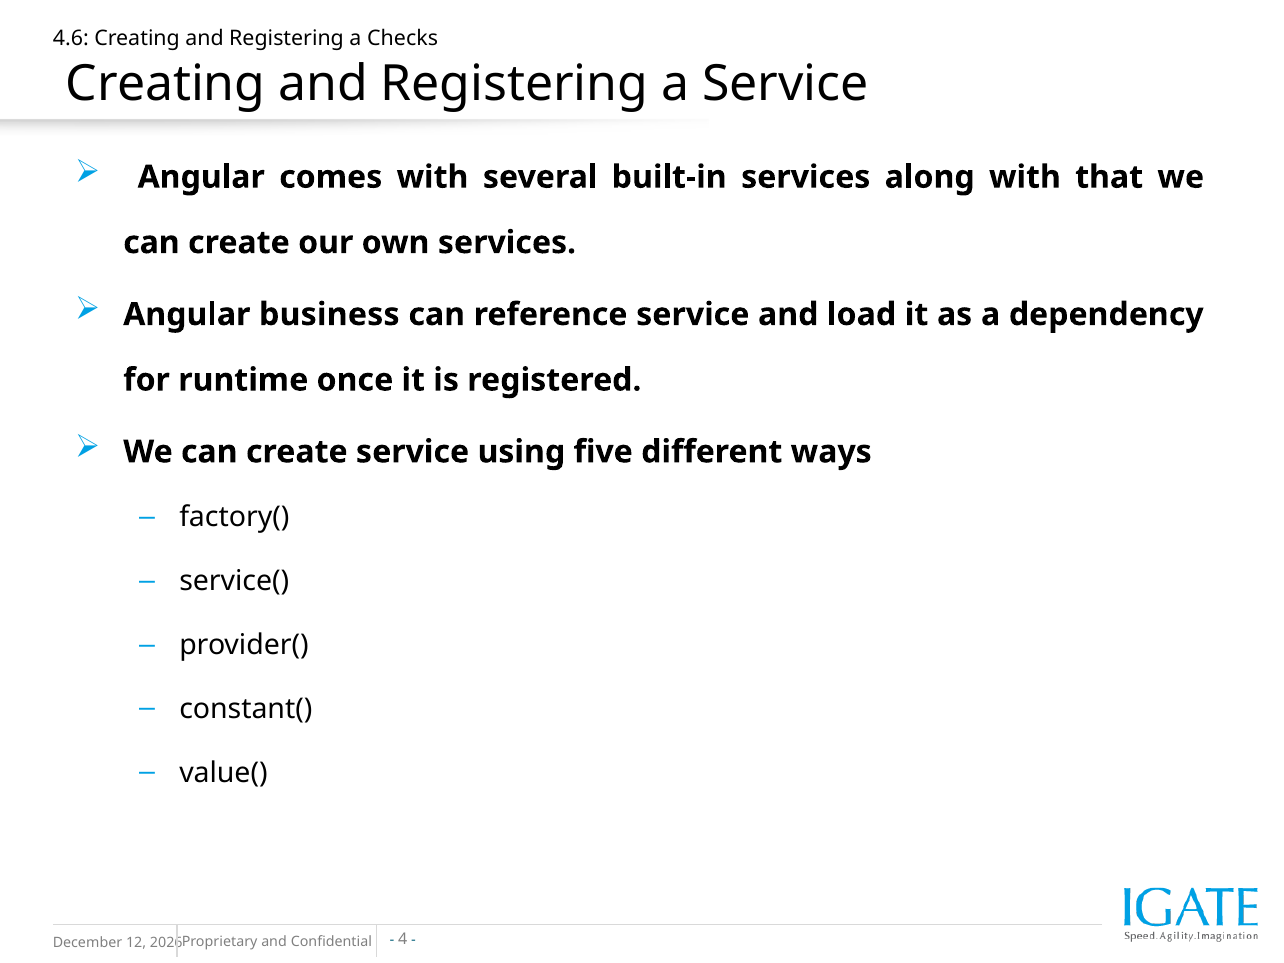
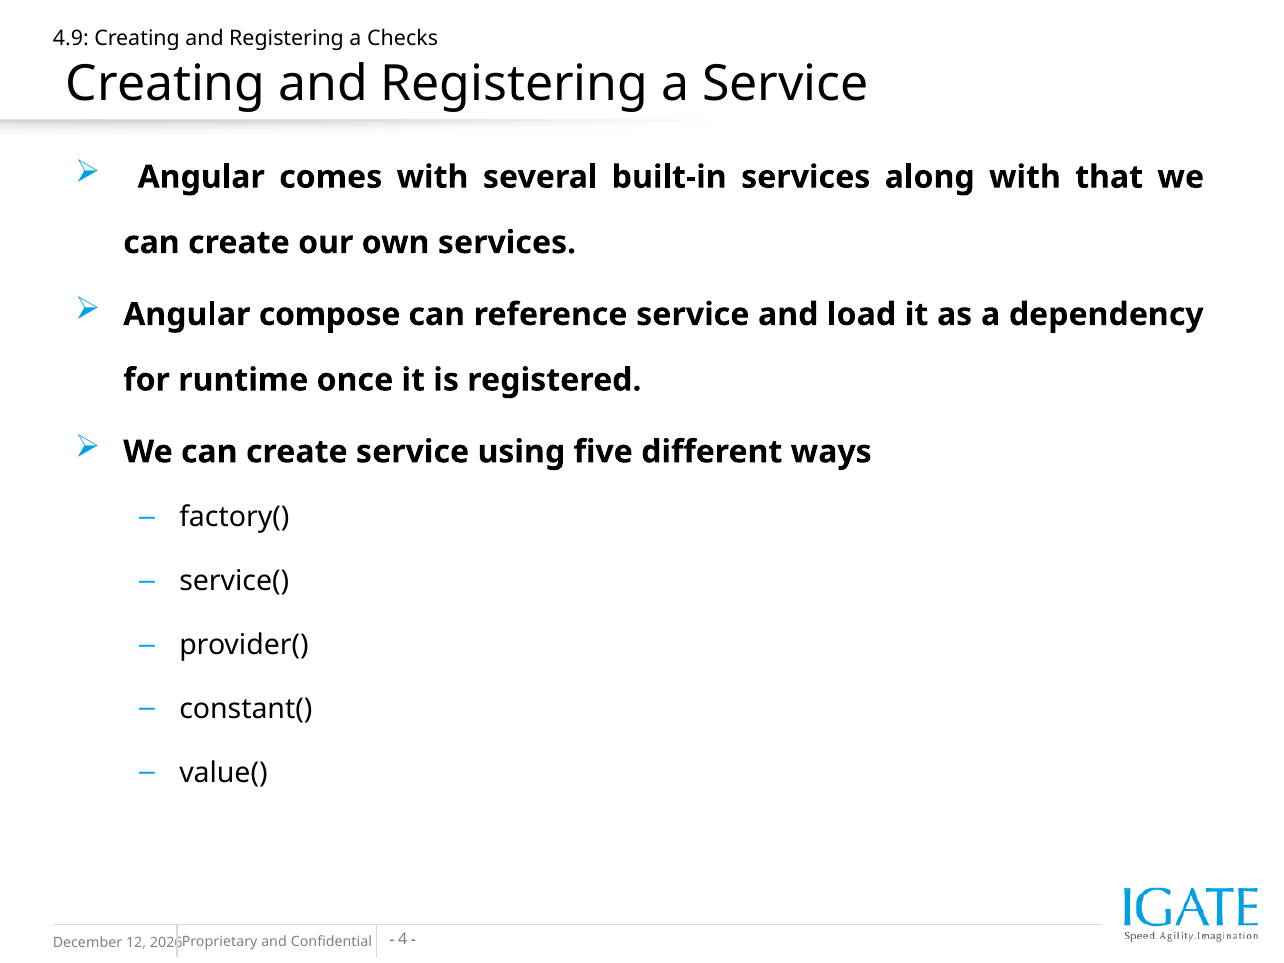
4.6: 4.6 -> 4.9 (71, 39)
business: business -> compose (330, 315)
